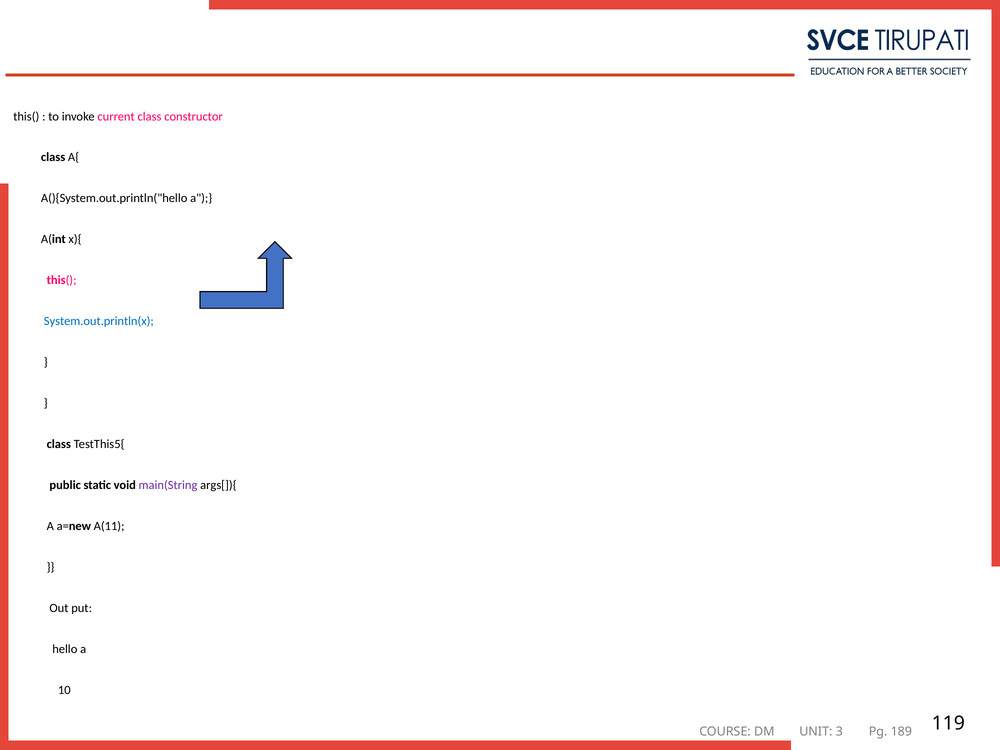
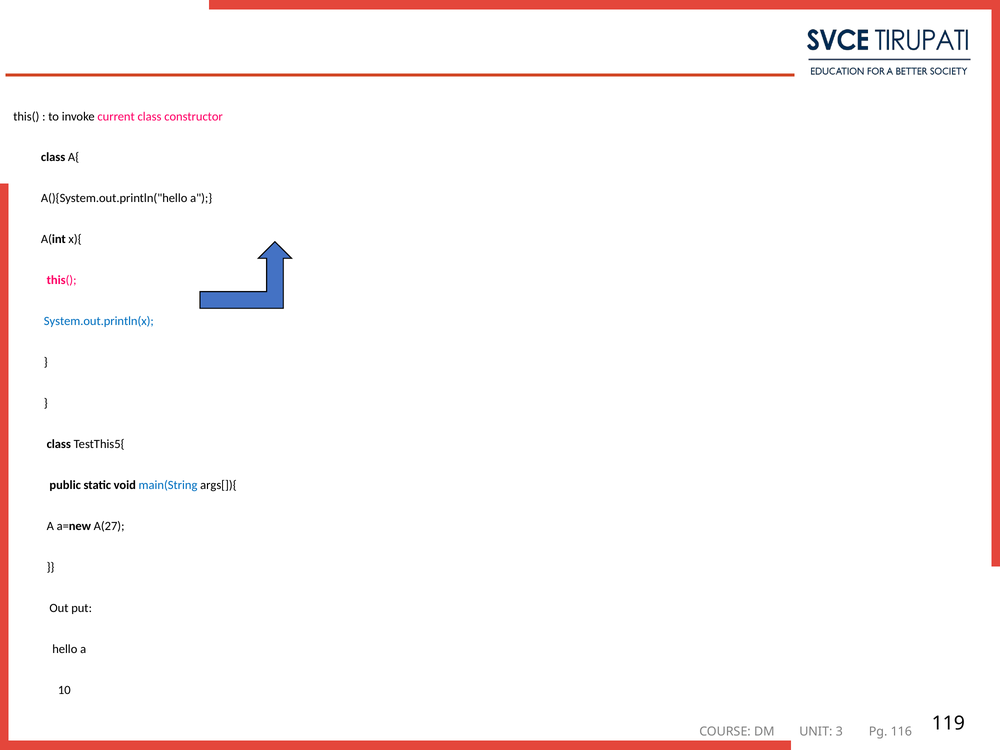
main(String colour: purple -> blue (168, 485)
A(11: A(11 -> A(27 (109, 526)
189: 189 -> 116 (901, 732)
